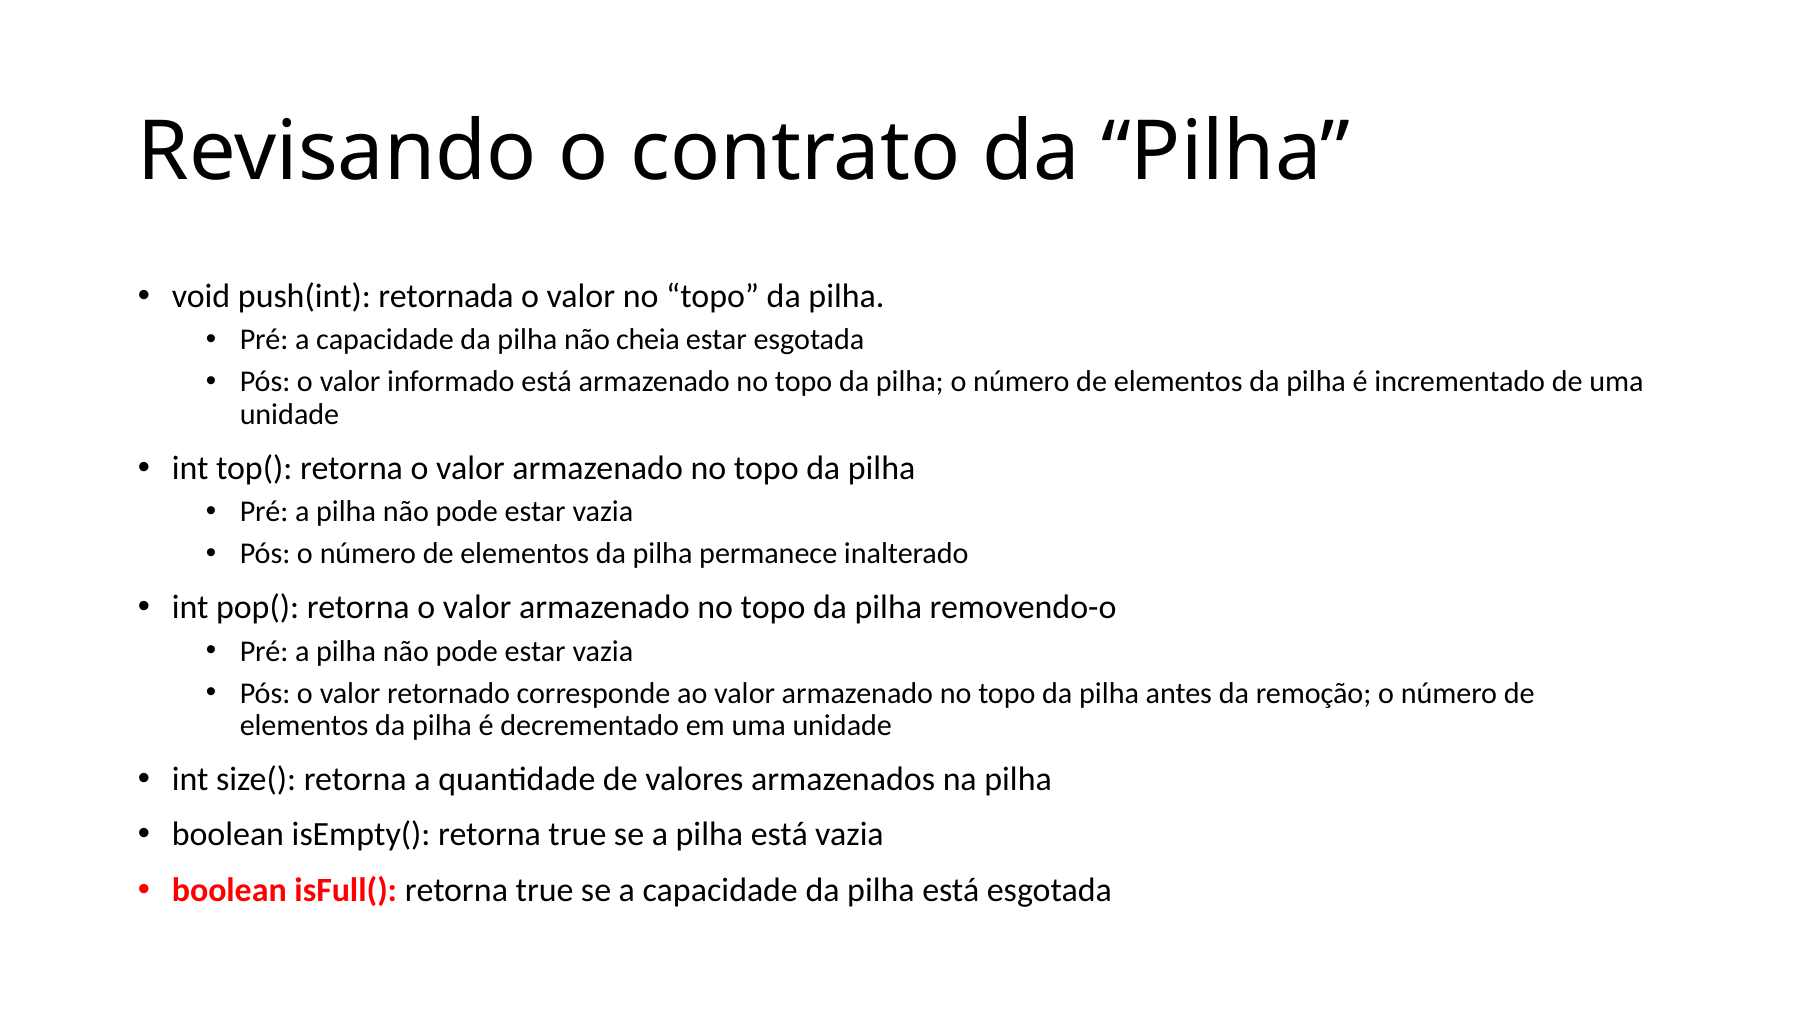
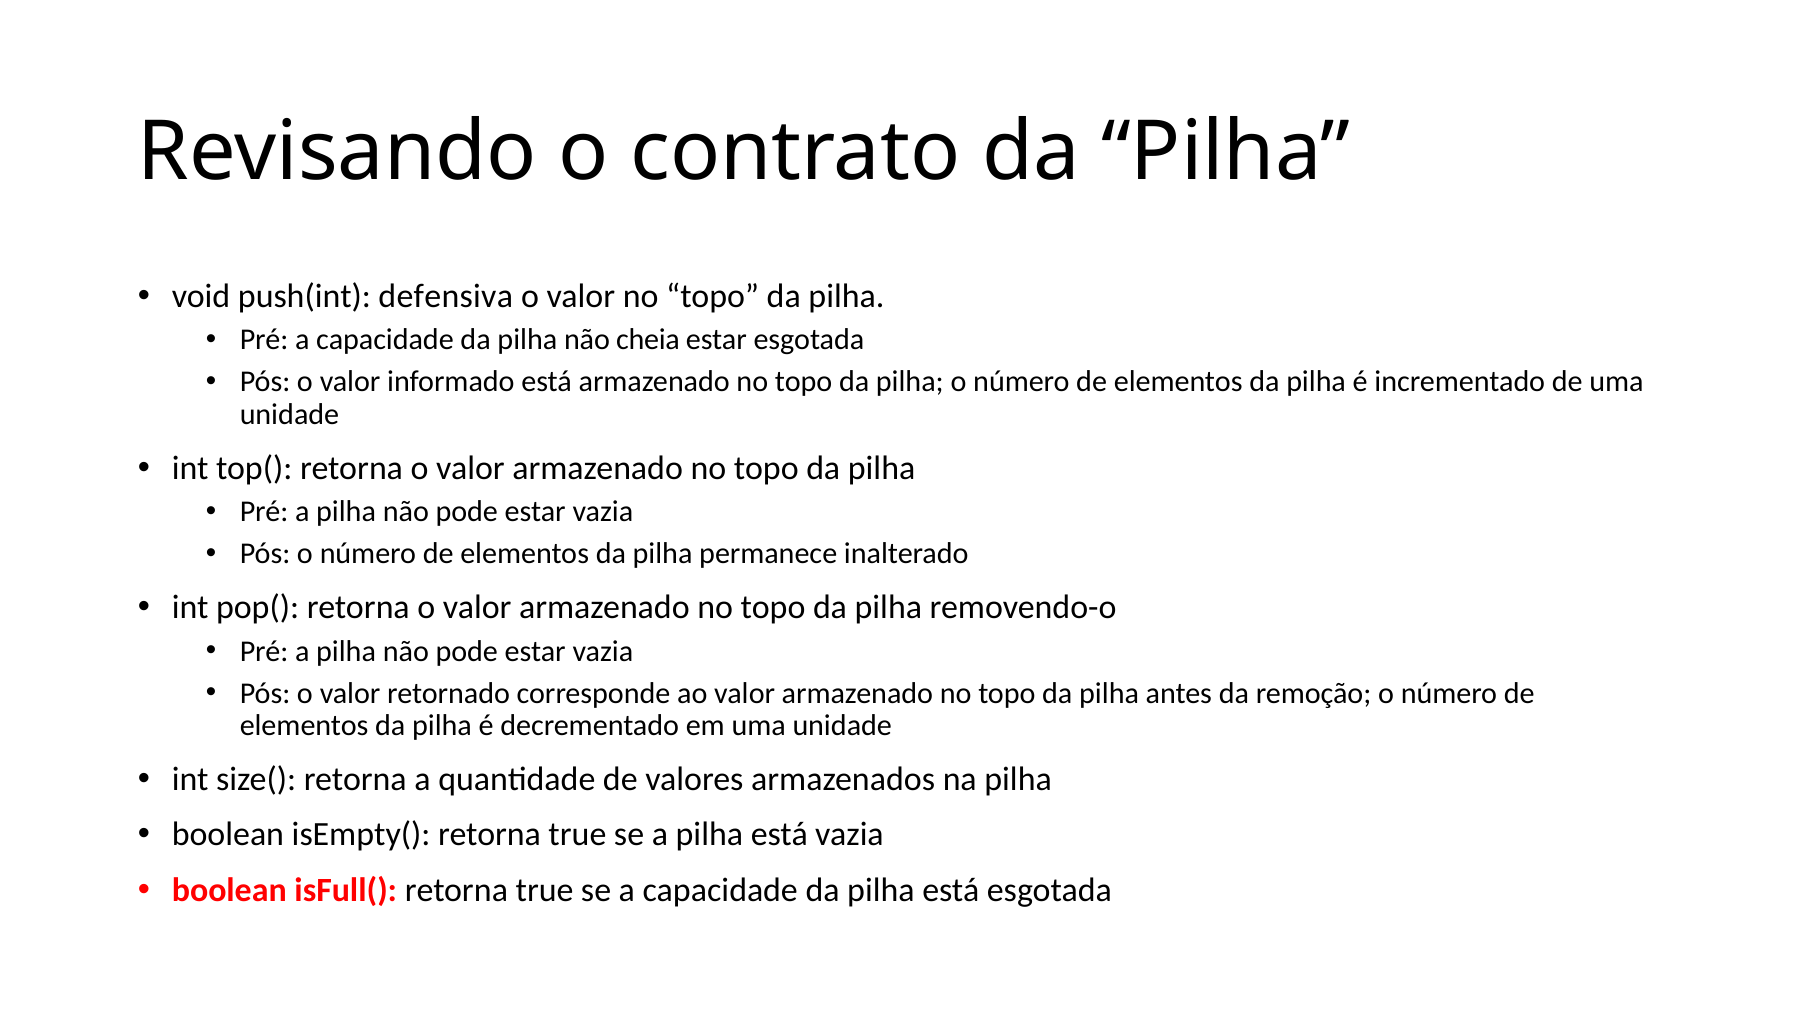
retornada: retornada -> defensiva (446, 296)
